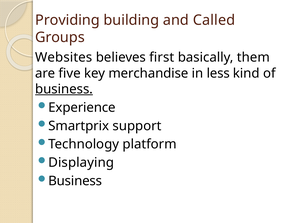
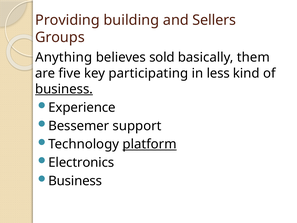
Called: Called -> Sellers (214, 20)
Websites: Websites -> Anything (64, 57)
first: first -> sold (162, 57)
merchandise: merchandise -> participating (148, 73)
Smartprix: Smartprix -> Bessemer (79, 126)
platform underline: none -> present (150, 144)
Displaying: Displaying -> Electronics (81, 162)
